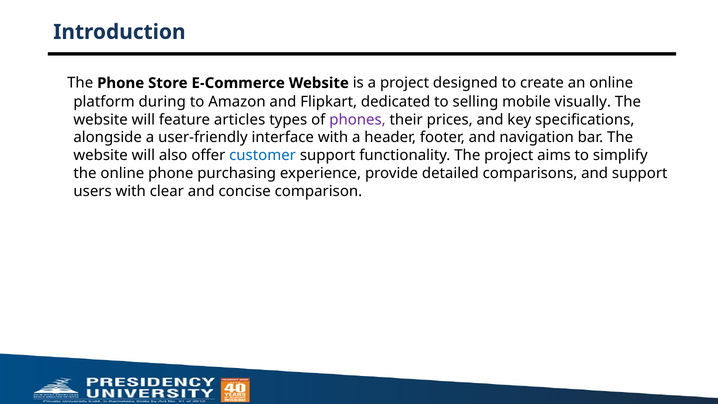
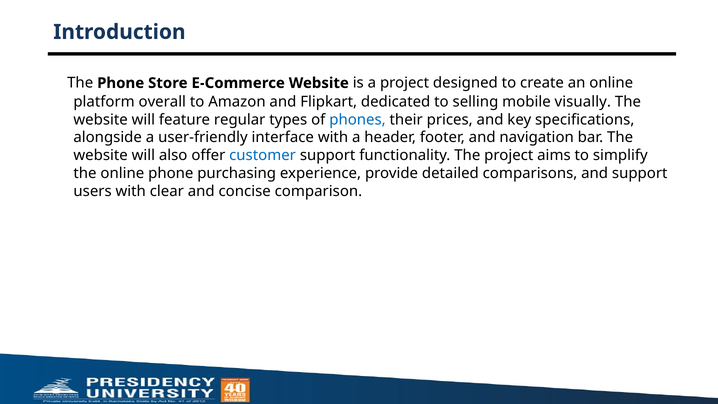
during: during -> overall (162, 102)
articles: articles -> regular (240, 120)
phones colour: purple -> blue (358, 120)
